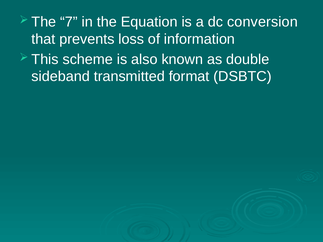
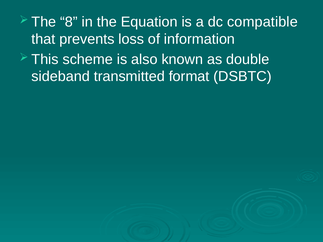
7: 7 -> 8 (69, 22)
conversion: conversion -> compatible (262, 22)
